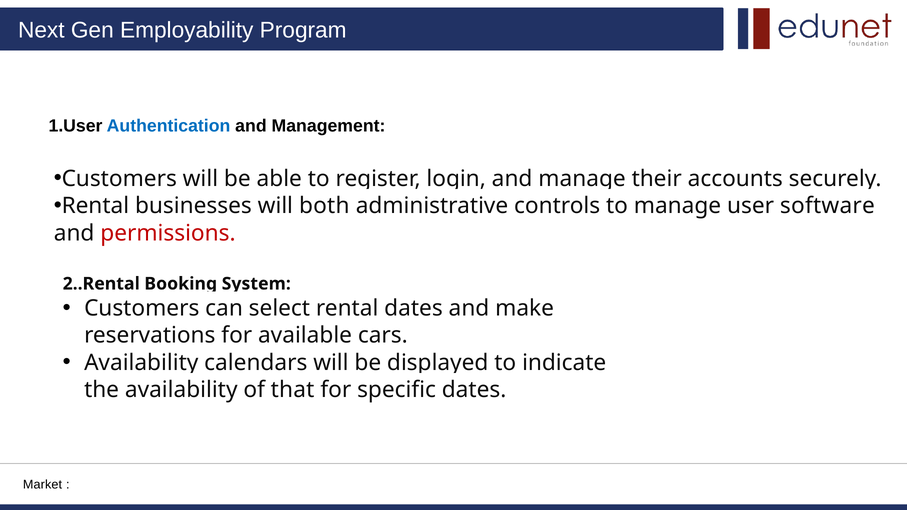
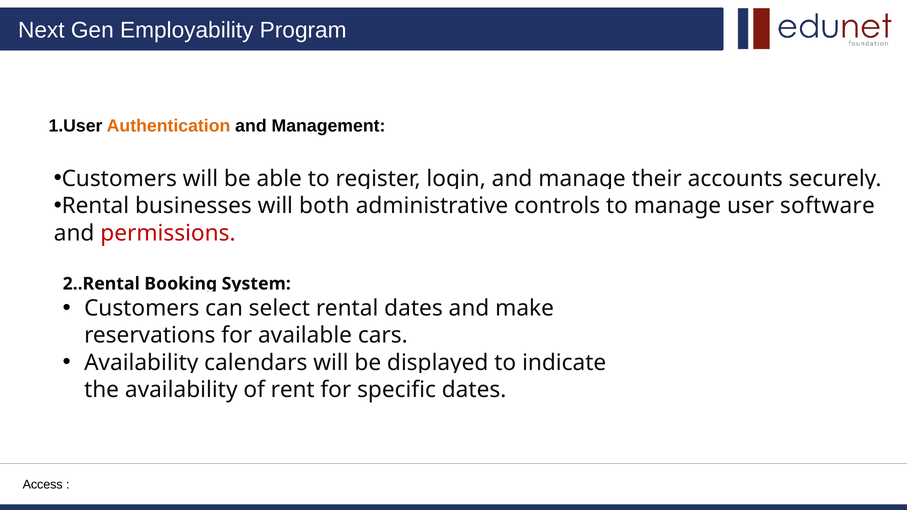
Authentication colour: blue -> orange (169, 126)
that: that -> rent (293, 390)
Market: Market -> Access (43, 485)
